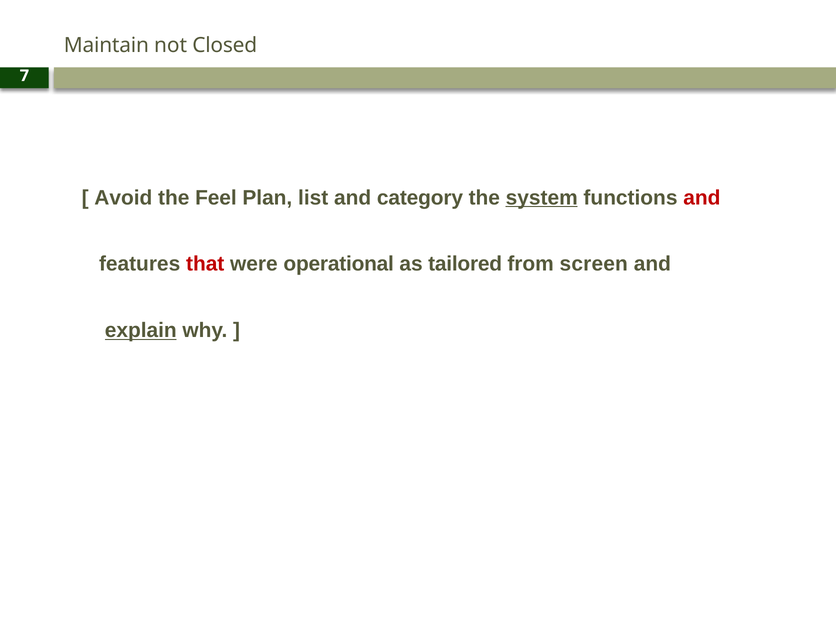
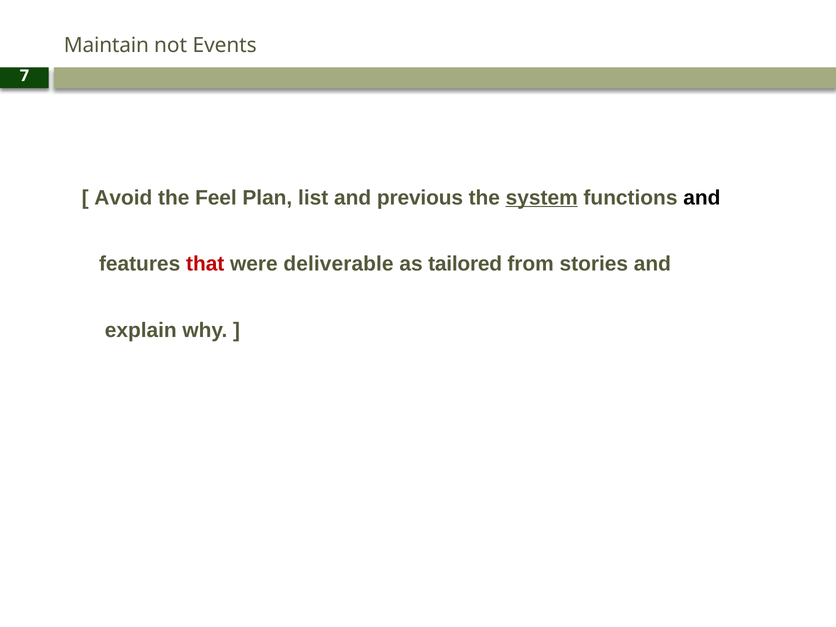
Closed: Closed -> Events (225, 46)
category: category -> previous (420, 198)
and colour: red -> black (702, 198)
operational: operational -> deliverable (339, 264)
screen: screen -> stories (594, 264)
explain underline: present -> none (141, 330)
